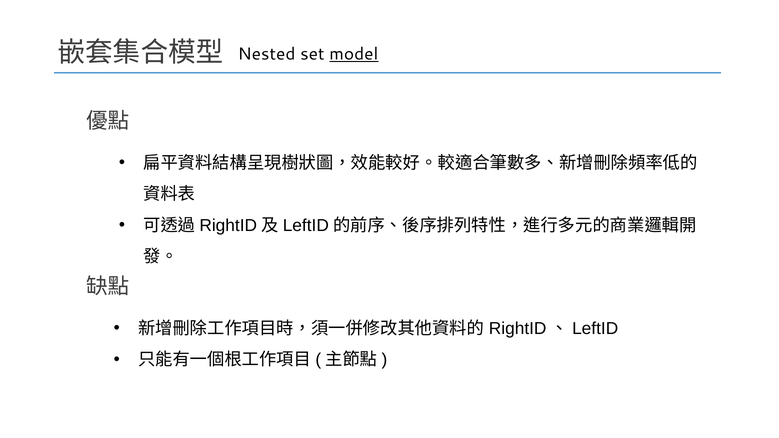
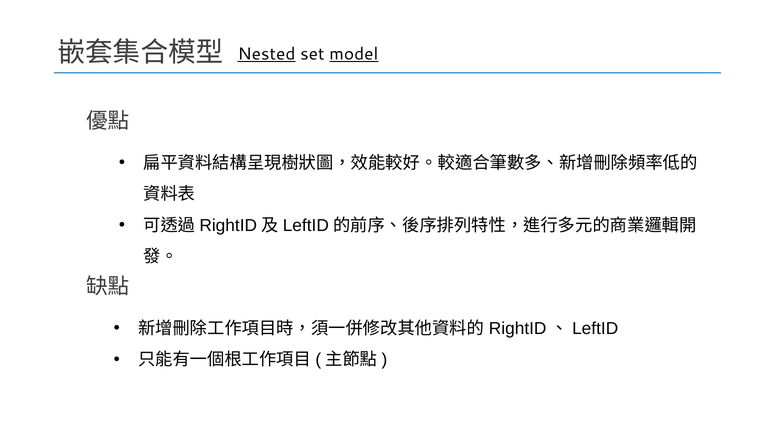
Nested underline: none -> present (267, 54)
